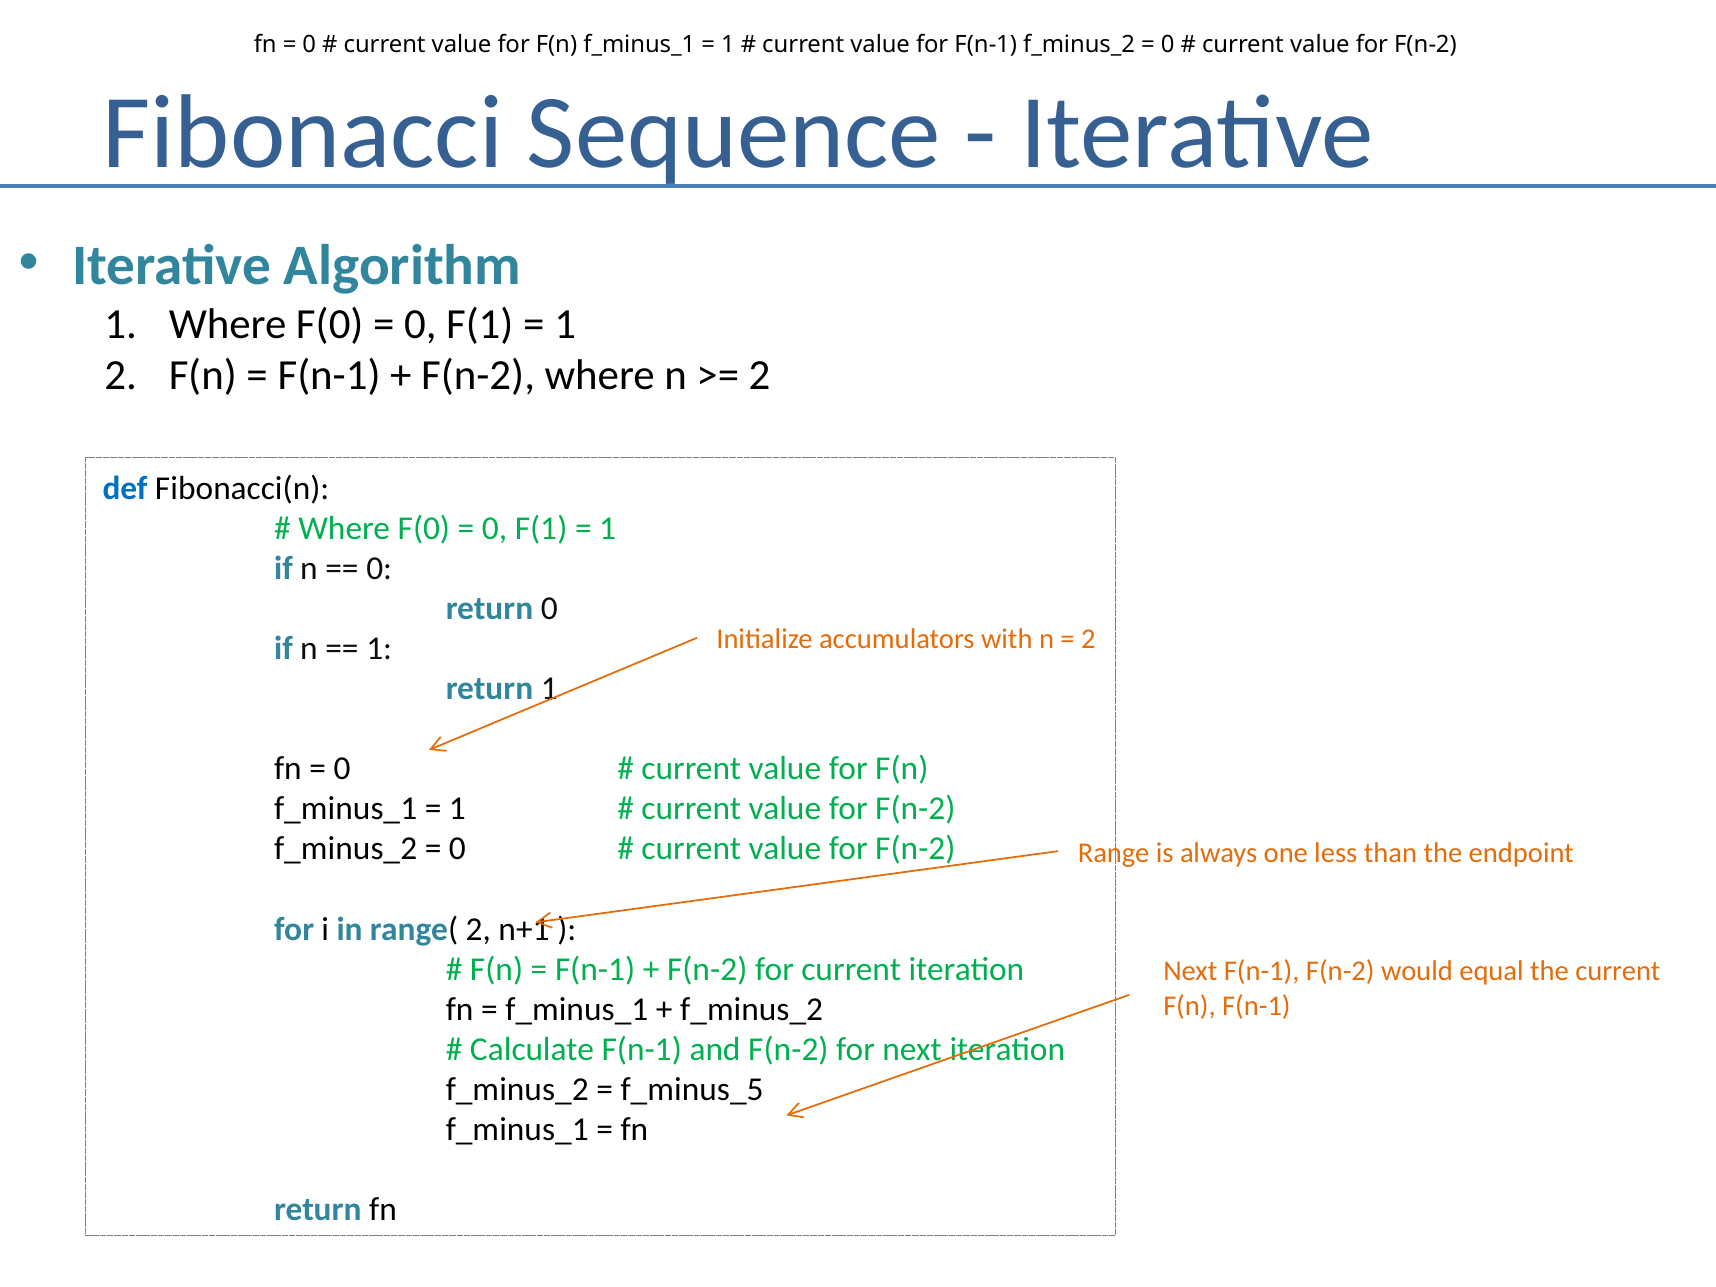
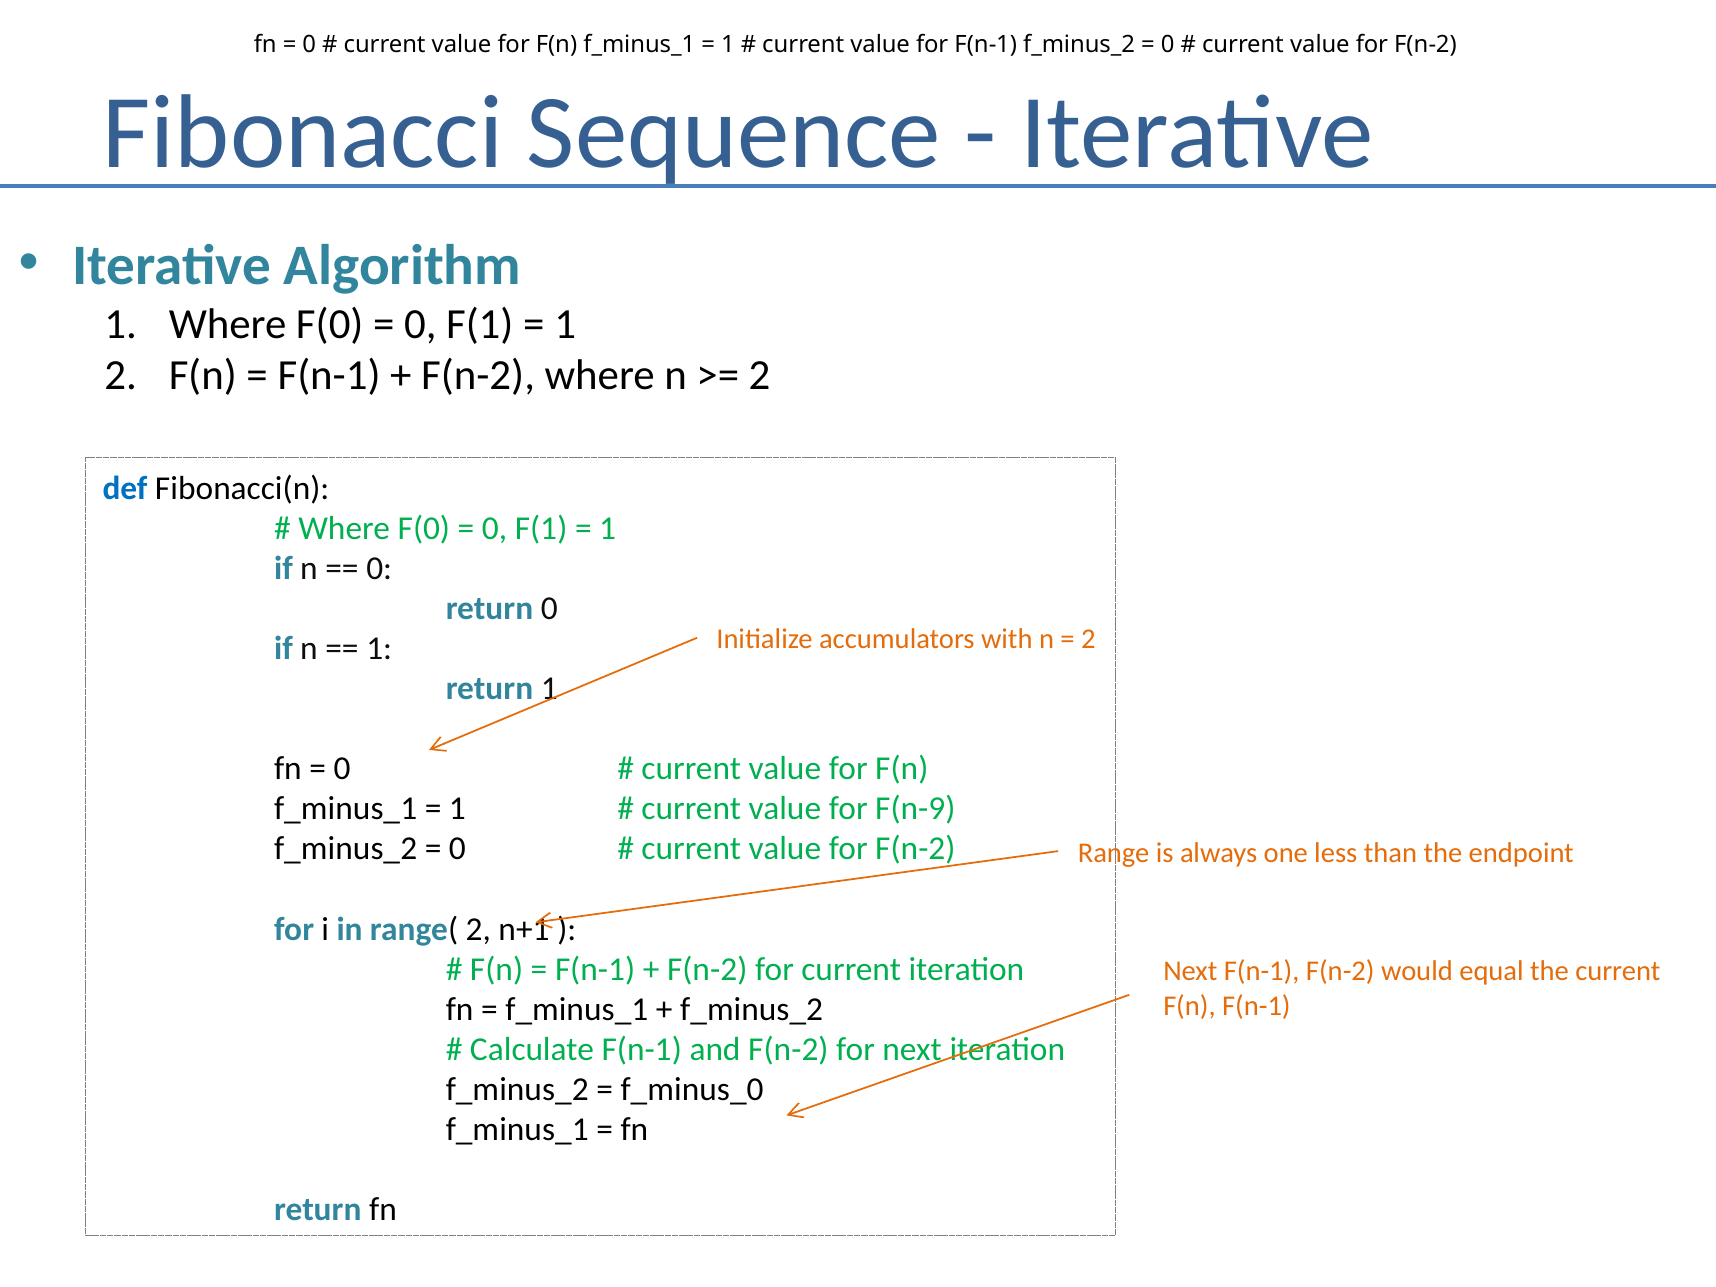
F(n-2: F(n-2 -> F(n-9 (915, 809)
f_minus_5: f_minus_5 -> f_minus_0 (692, 1089)
